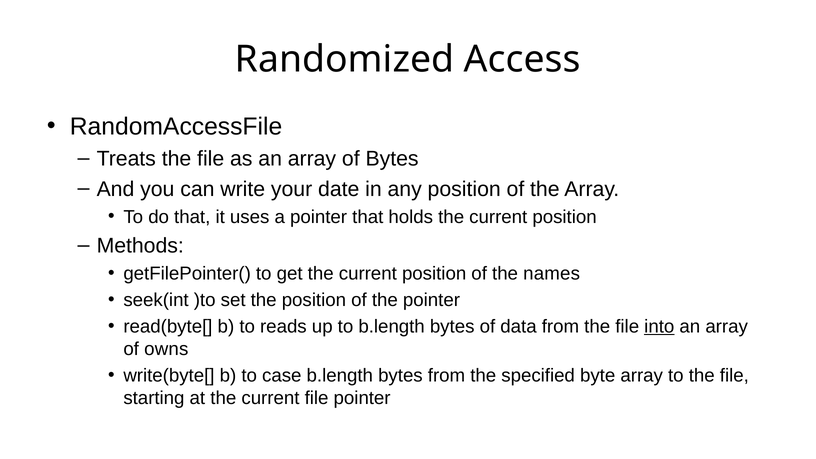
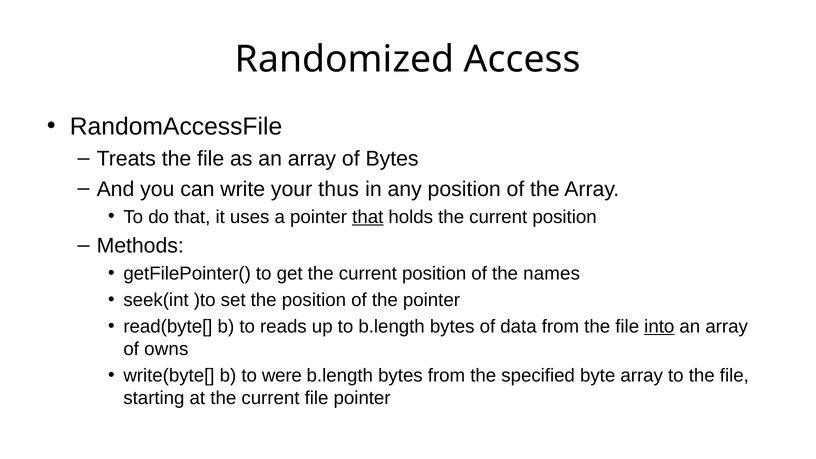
date: date -> thus (339, 189)
that underline: none -> present (368, 217)
case: case -> were (282, 376)
